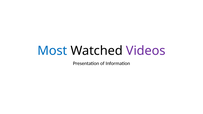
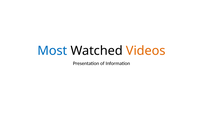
Videos colour: purple -> orange (146, 51)
